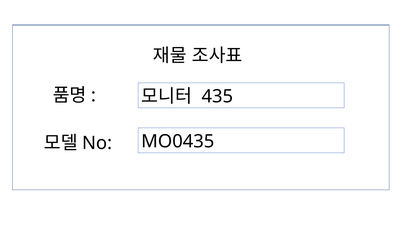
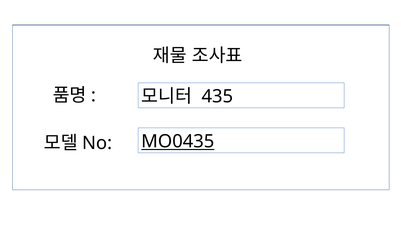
MO0435 underline: none -> present (178, 141)
